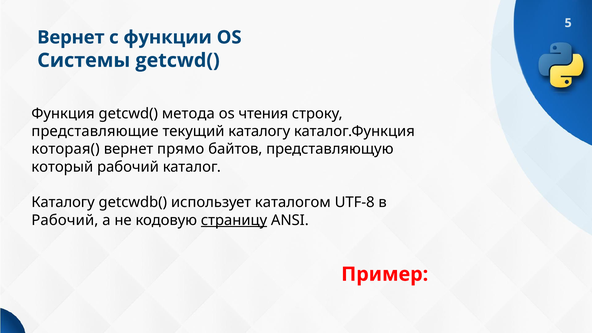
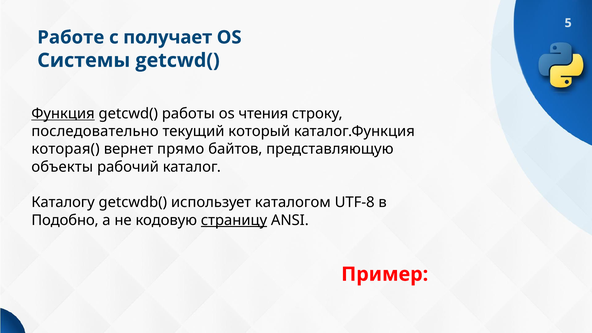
Вернет: Вернет -> Работе (71, 37)
функции: функции -> получает (168, 37)
Функция underline: none -> present (63, 114)
метода: метода -> работы (188, 114)
представляющие: представляющие -> последовательно (95, 131)
текущий каталогу: каталогу -> который (259, 131)
который: который -> объекты (62, 167)
Рабочий: Рабочий -> Подобно (65, 220)
